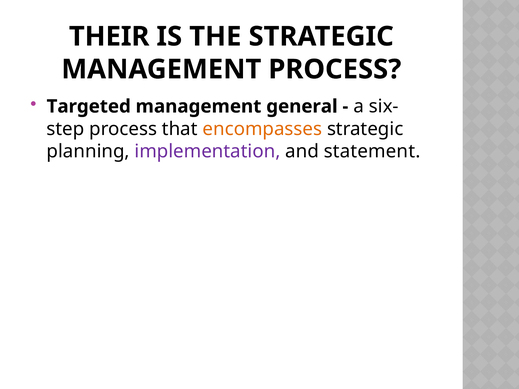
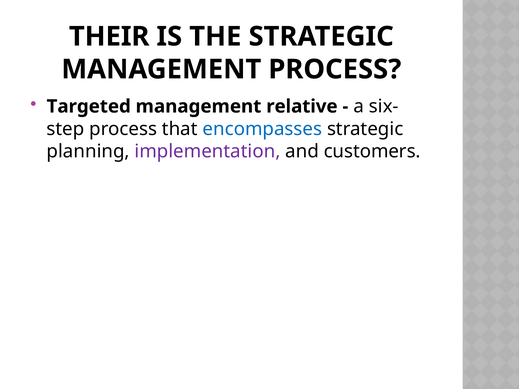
general: general -> relative (302, 106)
encompasses colour: orange -> blue (262, 129)
statement: statement -> customers (372, 151)
